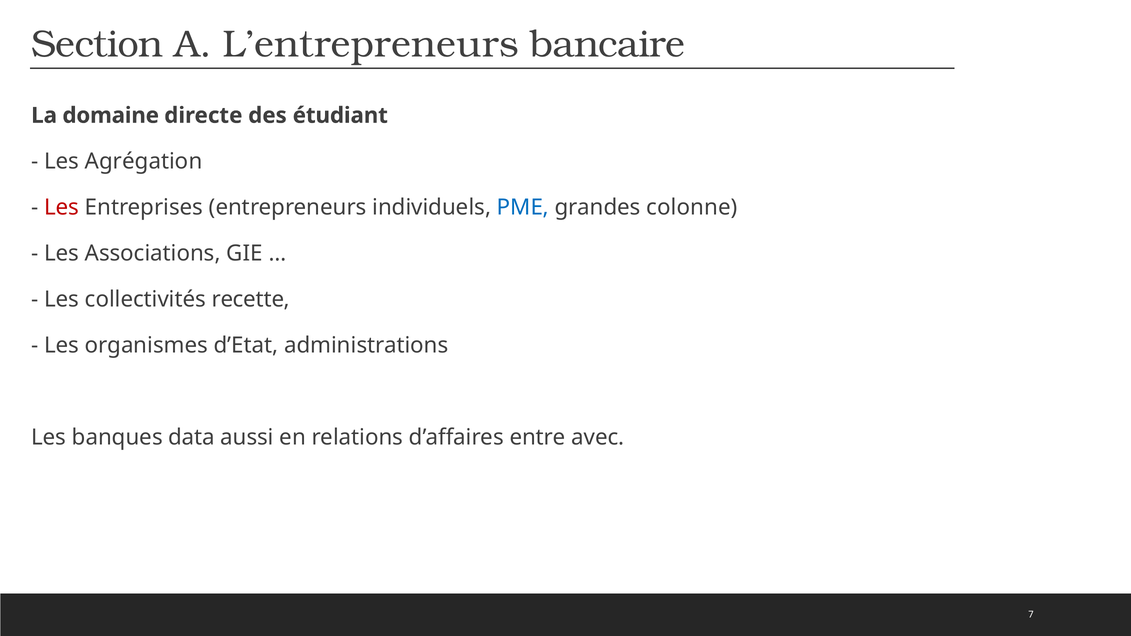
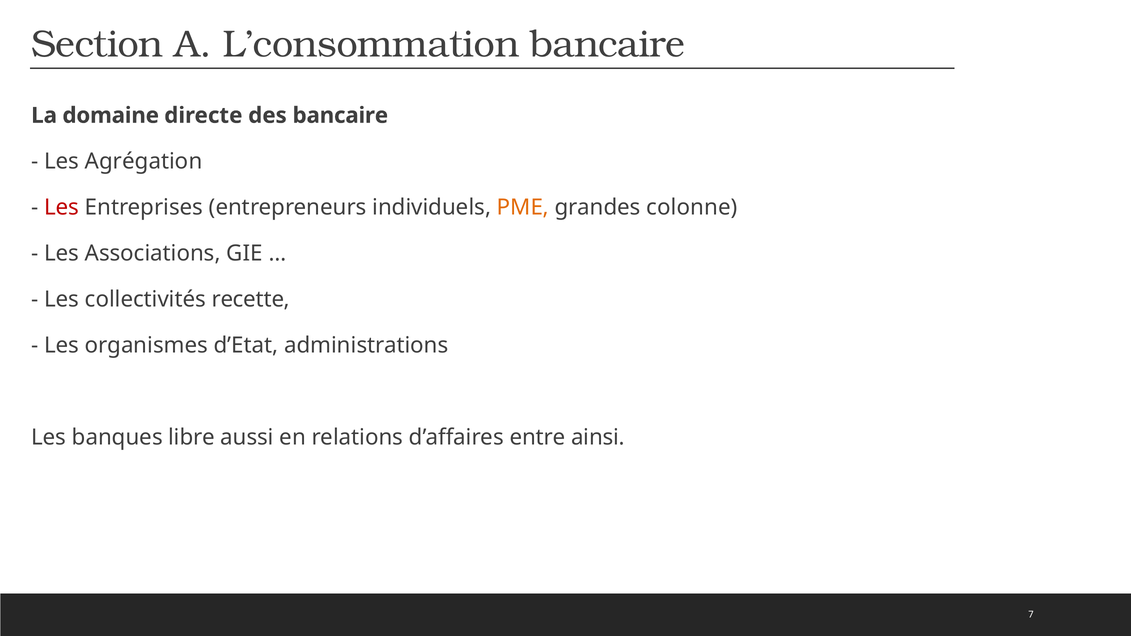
L’entrepreneurs: L’entrepreneurs -> L’consommation (371, 45)
des étudiant: étudiant -> bancaire (340, 116)
PME colour: blue -> orange (523, 208)
data: data -> libre (192, 438)
avec: avec -> ainsi (598, 438)
